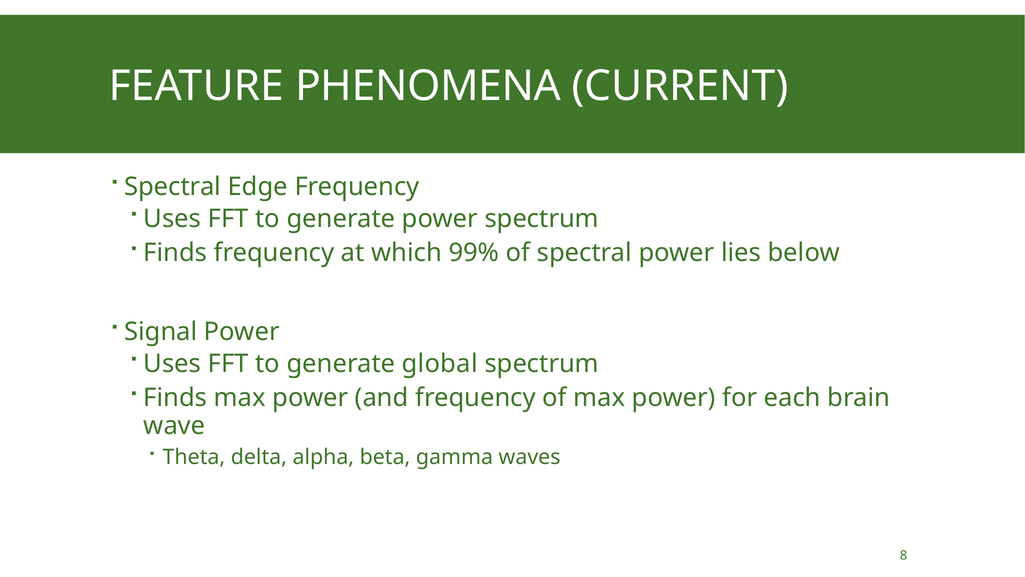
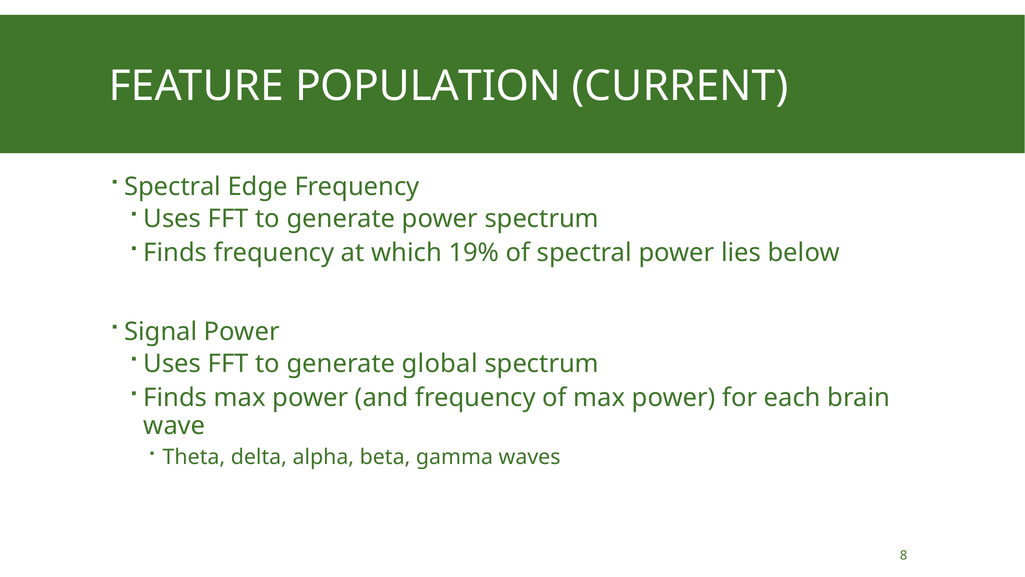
PHENOMENA: PHENOMENA -> POPULATION (428, 86)
99%: 99% -> 19% (474, 253)
